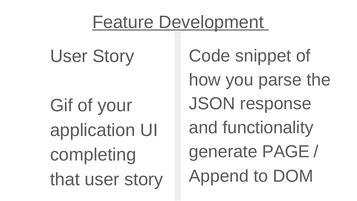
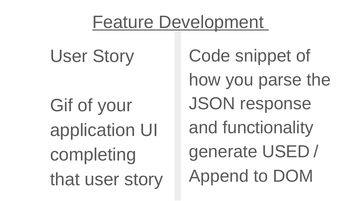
PAGE: PAGE -> USED (286, 152)
